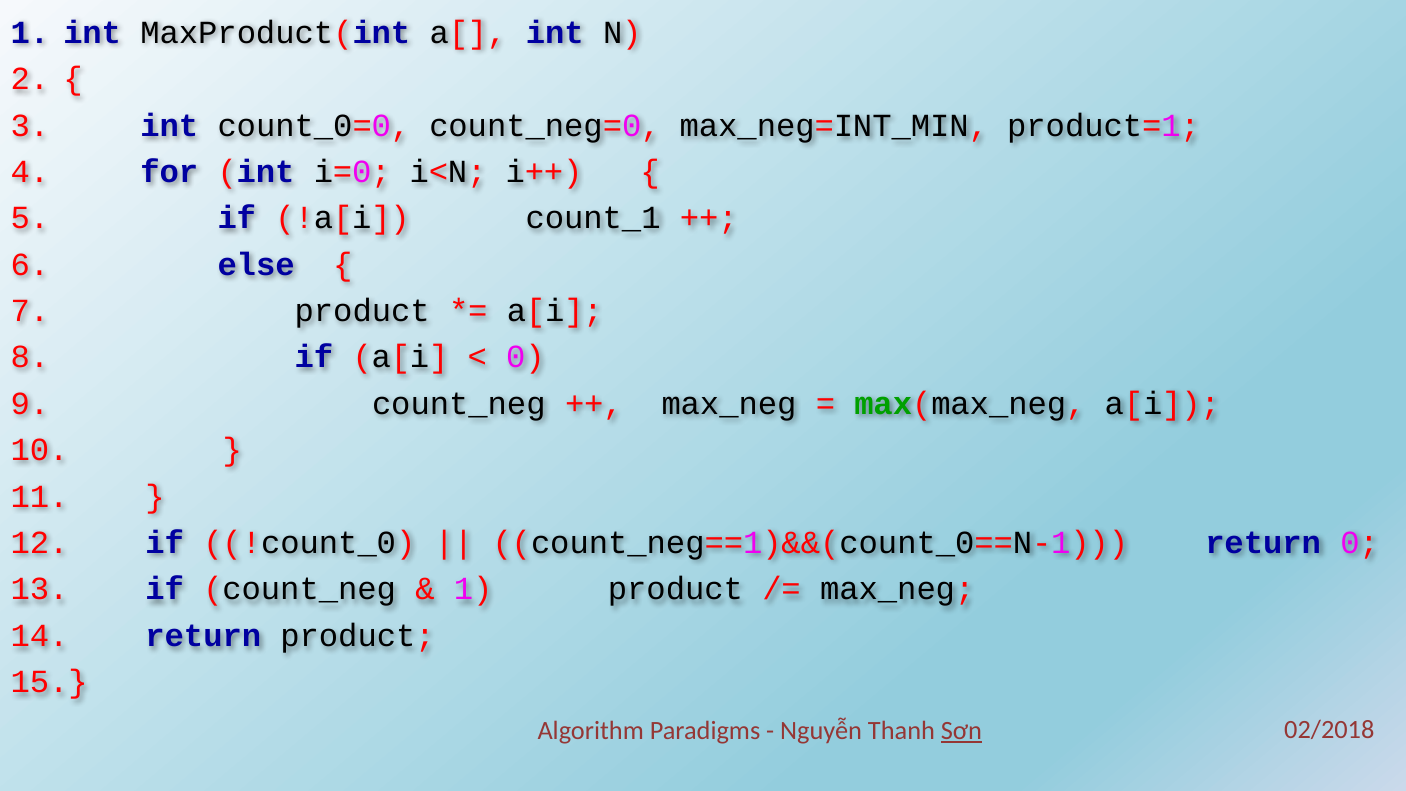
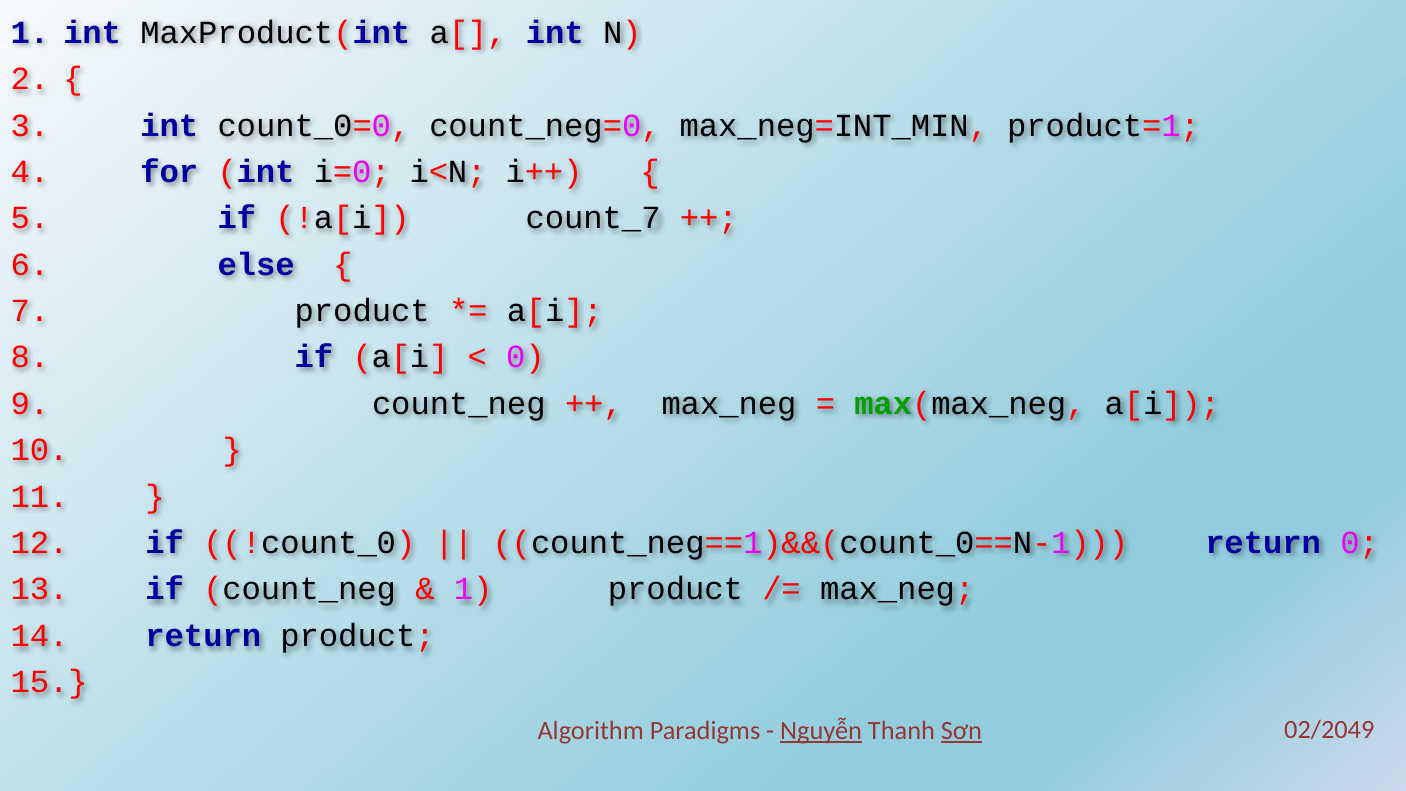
count_1: count_1 -> count_7 (593, 218)
02/2018: 02/2018 -> 02/2049 (1329, 730)
Nguyễn underline: none -> present (821, 730)
